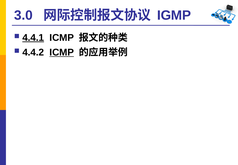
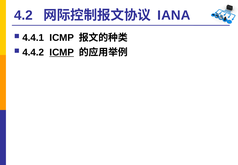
3.0: 3.0 -> 4.2 (23, 15)
IGMP: IGMP -> IANA (174, 15)
4.4.1 underline: present -> none (33, 38)
